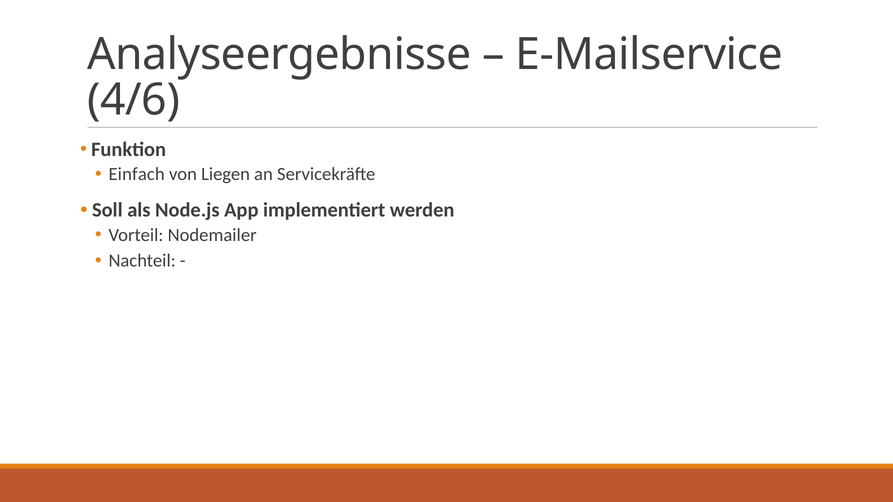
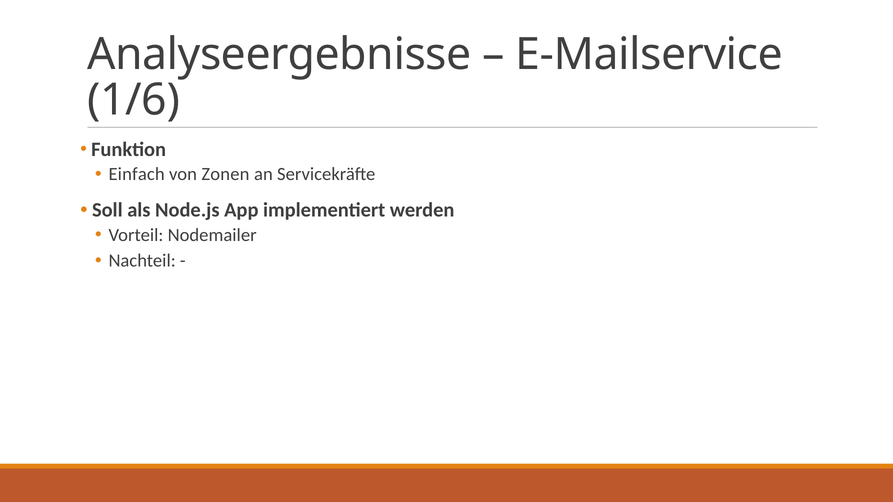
4/6: 4/6 -> 1/6 (134, 100)
Liegen: Liegen -> Zonen (225, 174)
